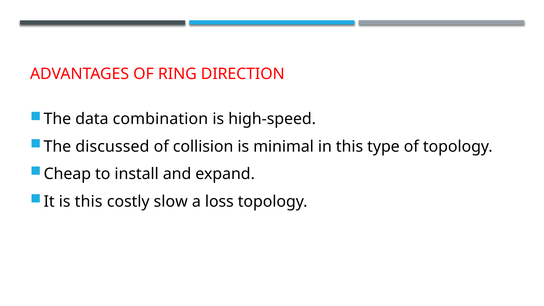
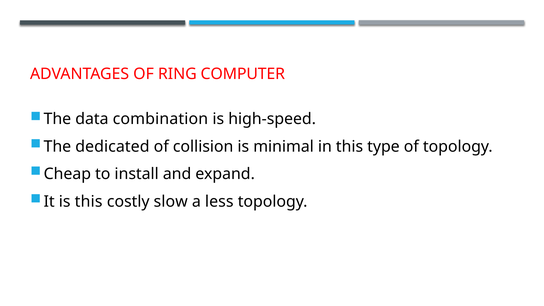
DIRECTION: DIRECTION -> COMPUTER (243, 74)
discussed: discussed -> dedicated (112, 146)
loss: loss -> less (219, 201)
